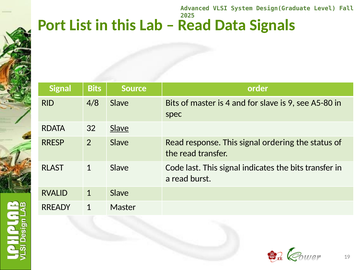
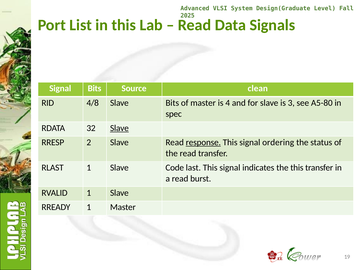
order: order -> clean (258, 89)
9: 9 -> 3 (291, 103)
response underline: none -> present (203, 142)
the bits: bits -> this (297, 168)
